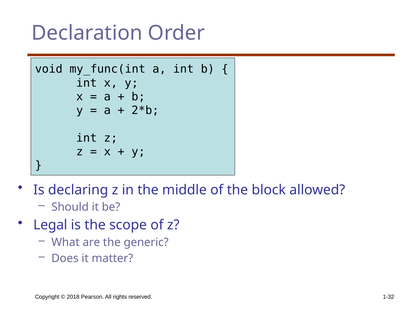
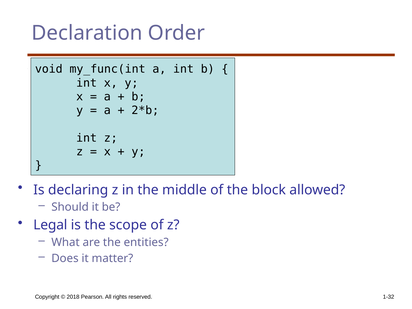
generic: generic -> entities (146, 242)
